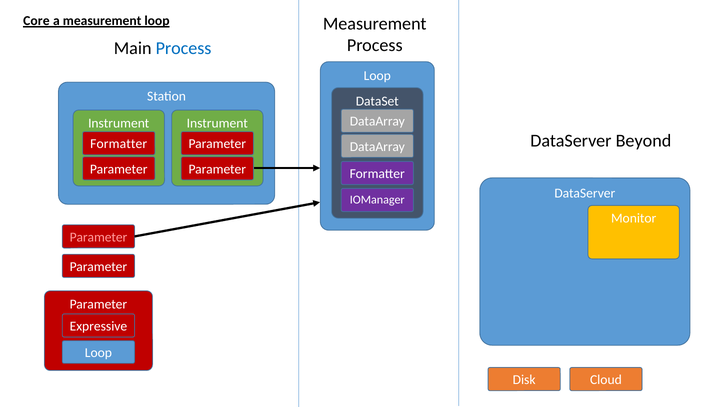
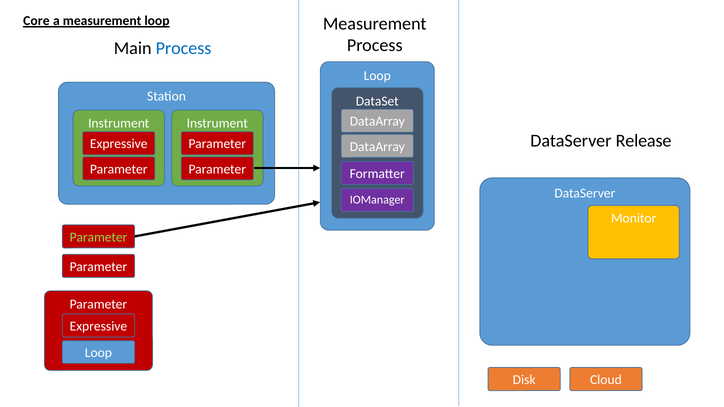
Beyond: Beyond -> Release (644, 141)
Formatter: Formatter -> Expressive (119, 144)
Parameter colour: pink -> light green (98, 237)
